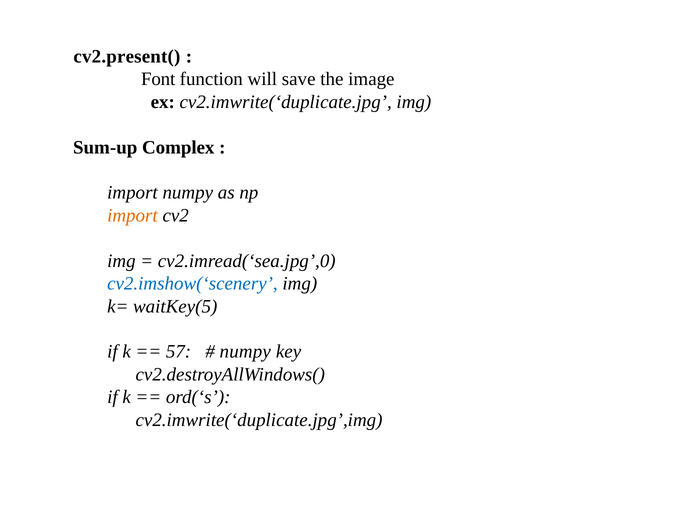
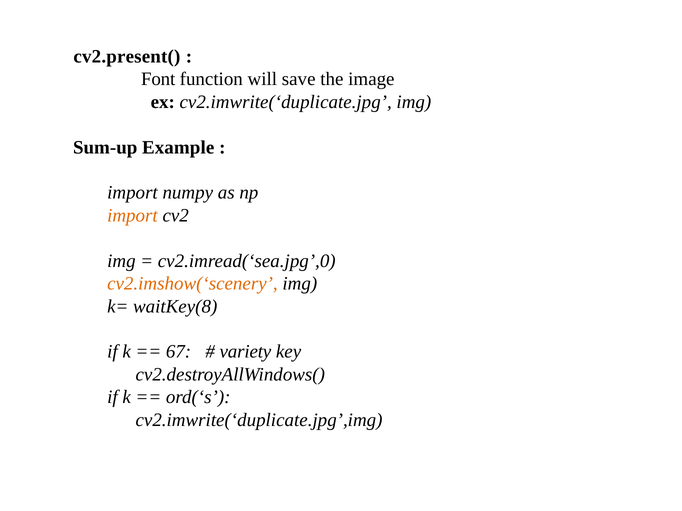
Complex: Complex -> Example (178, 147)
cv2.imshow(‘scenery colour: blue -> orange (192, 284)
waitKey(5: waitKey(5 -> waitKey(8 (175, 307)
57: 57 -> 67 (179, 352)
numpy: numpy -> variety (245, 352)
